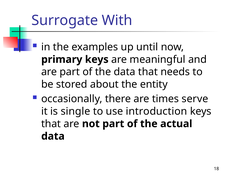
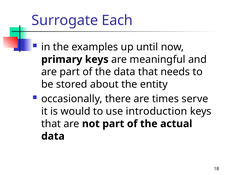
With: With -> Each (117, 20)
single: single -> would (76, 111)
